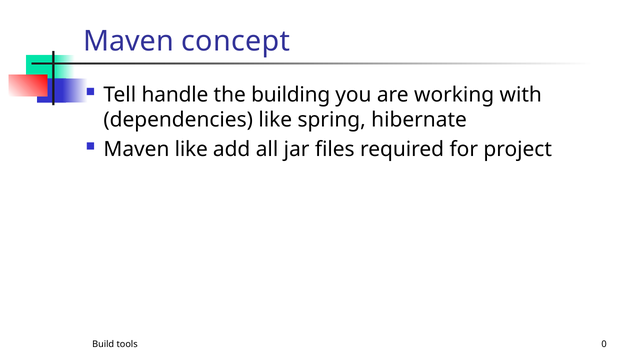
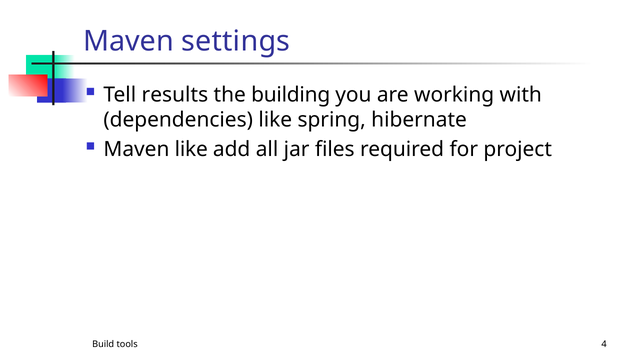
concept: concept -> settings (236, 41)
handle: handle -> results (175, 95)
0: 0 -> 4 (604, 344)
